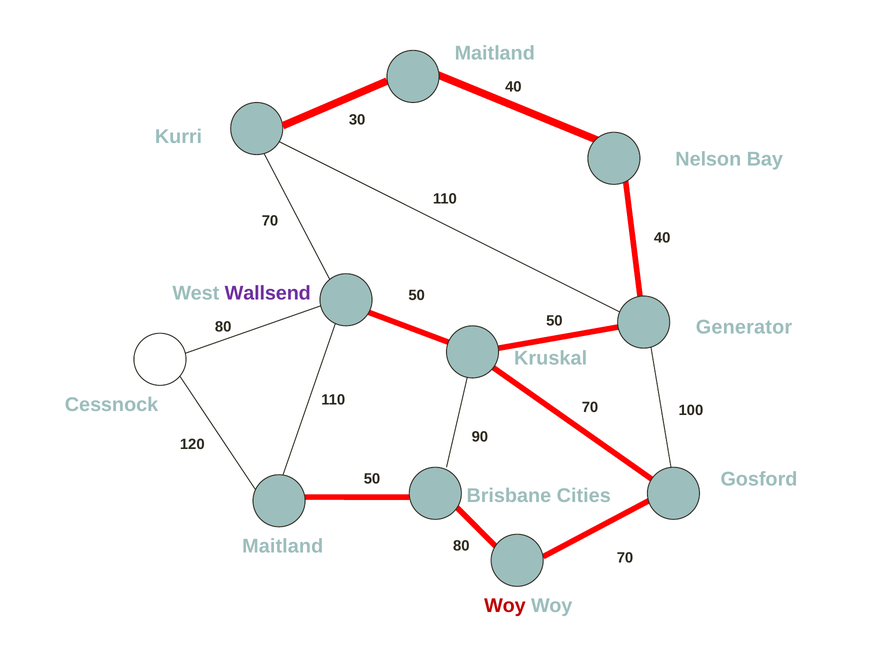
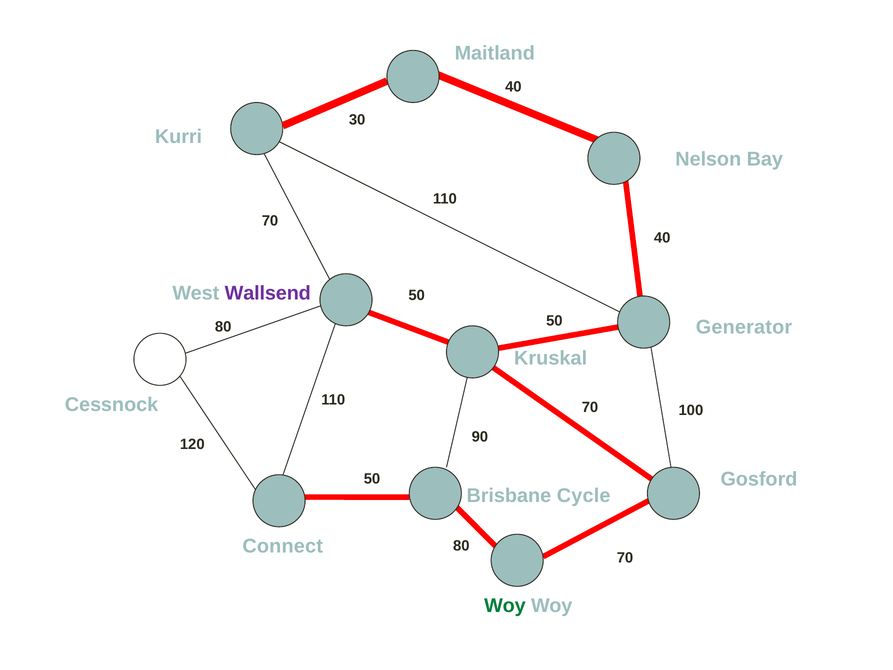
Cities: Cities -> Cycle (584, 496)
Maitland: Maitland -> Connect (283, 546)
Woy colour: red -> green (505, 606)
